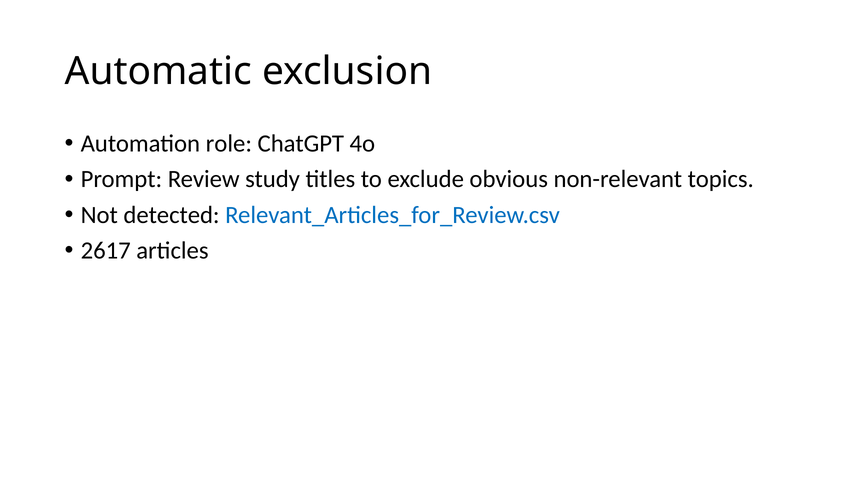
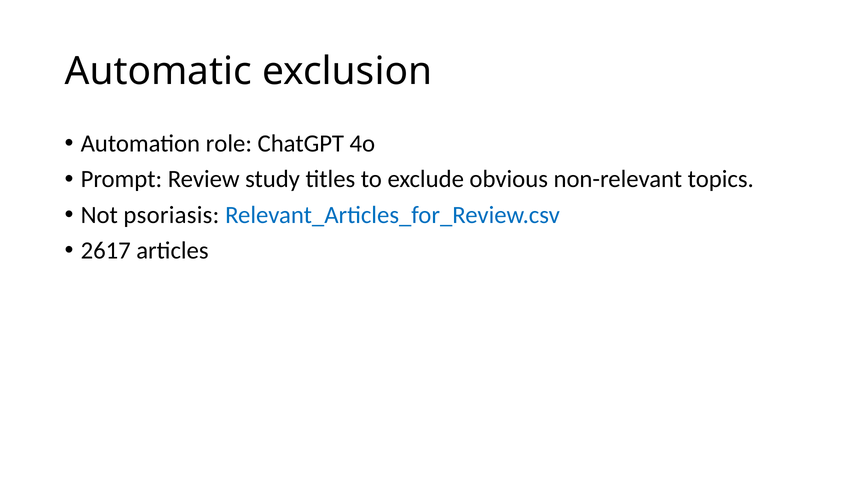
detected: detected -> psoriasis (171, 215)
